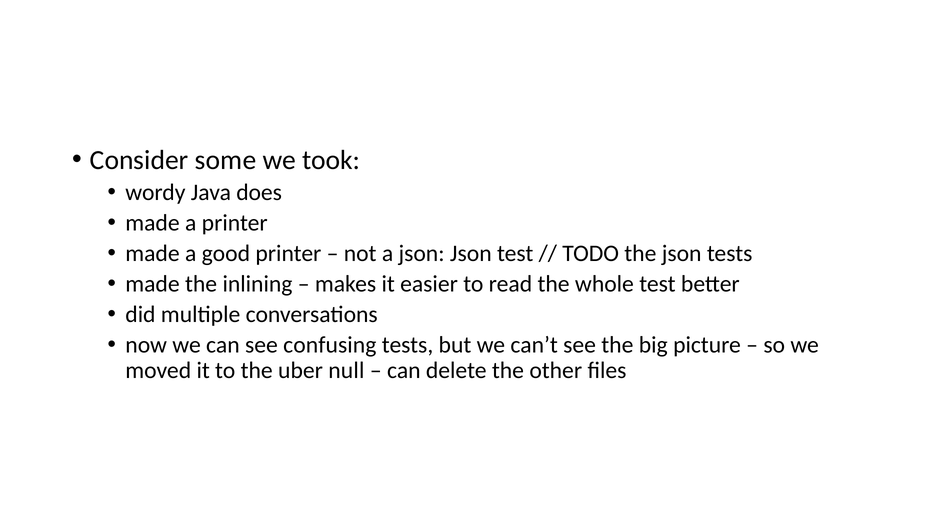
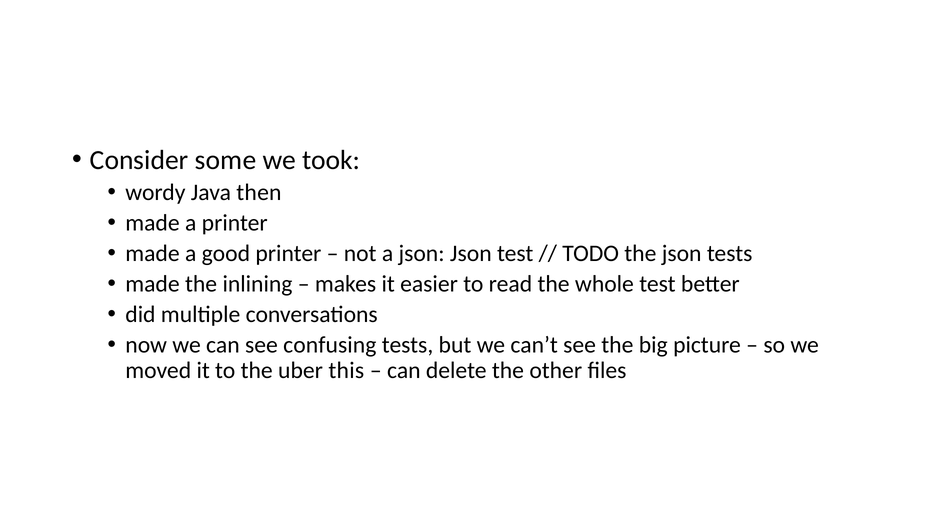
does: does -> then (259, 193)
null: null -> this (346, 370)
